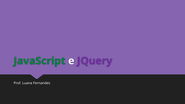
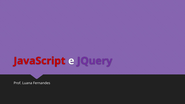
JavaScript colour: green -> red (40, 61)
